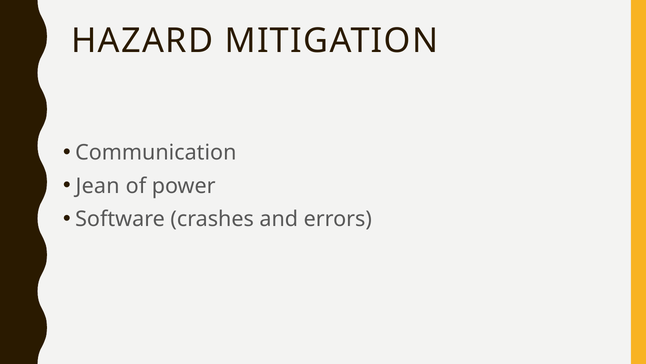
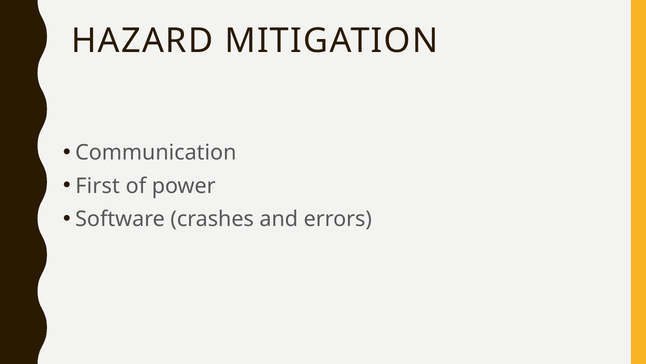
Jean: Jean -> First (98, 186)
